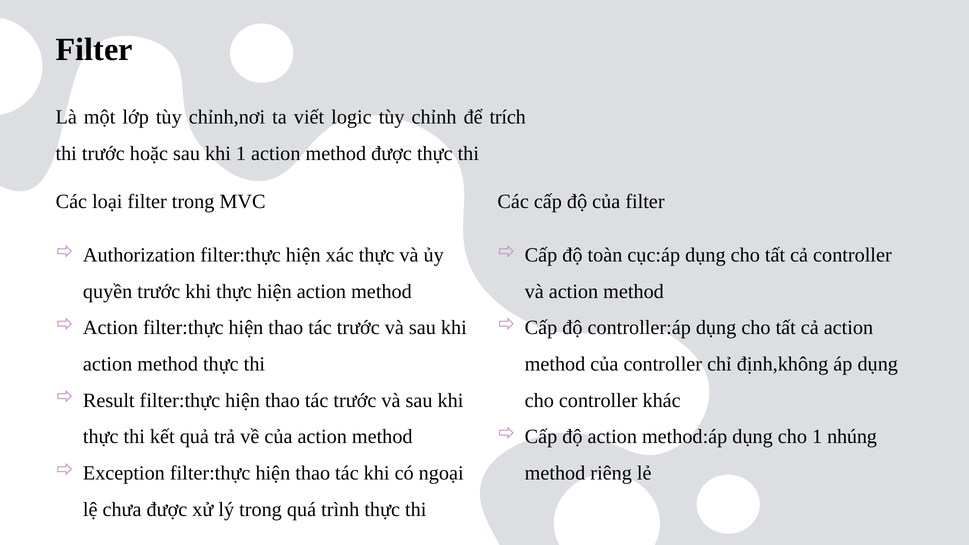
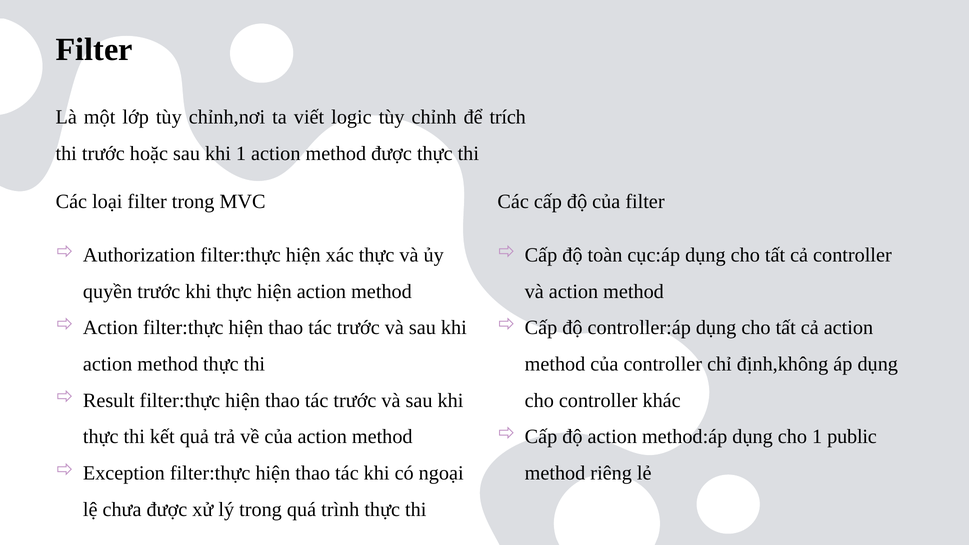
nhúng: nhúng -> public (852, 437)
